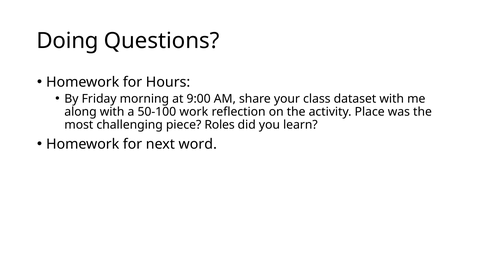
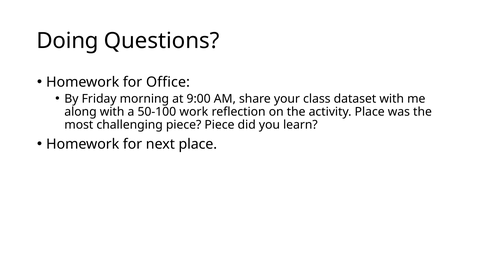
Hours: Hours -> Office (168, 82)
piece Roles: Roles -> Piece (219, 125)
next word: word -> place (198, 144)
